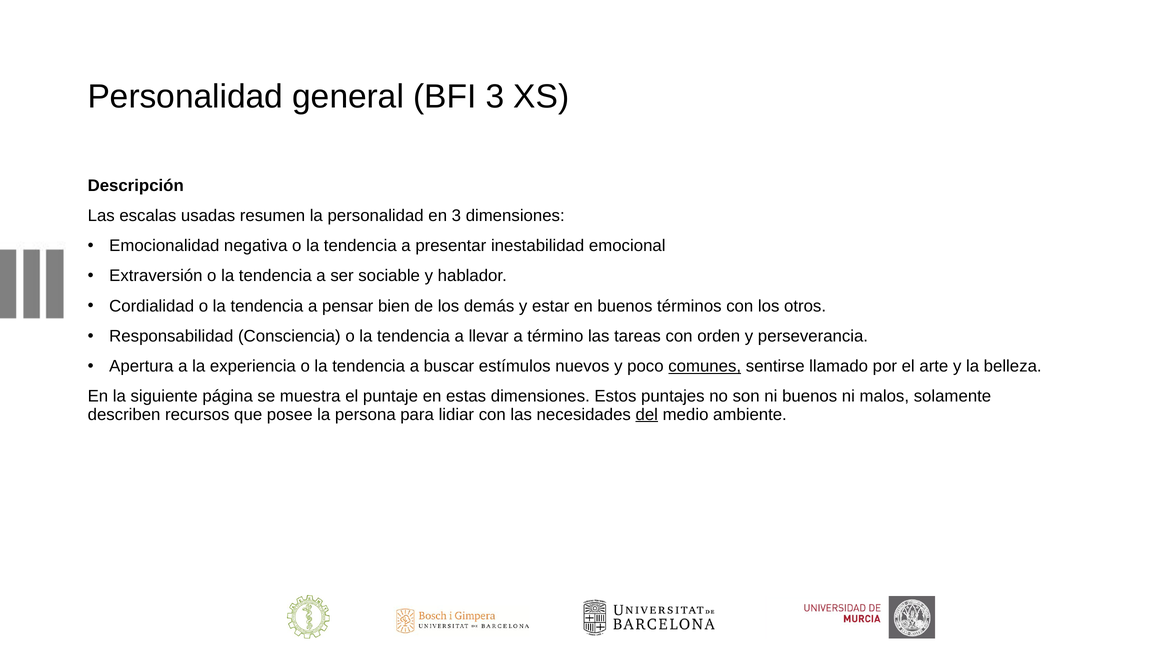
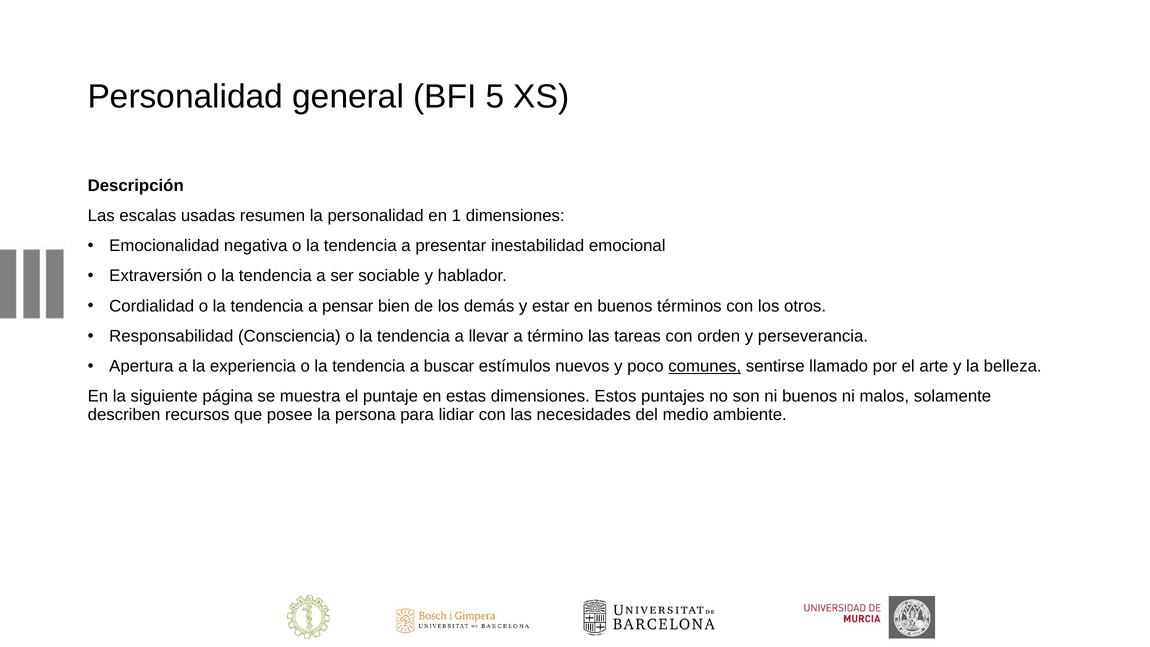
BFI 3: 3 -> 5 (495, 97)
en 3: 3 -> 1 (456, 216)
del underline: present -> none (647, 414)
